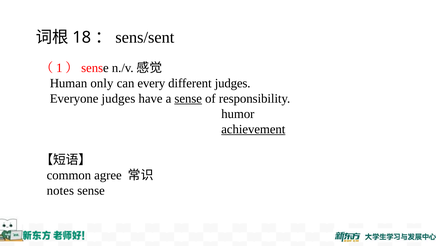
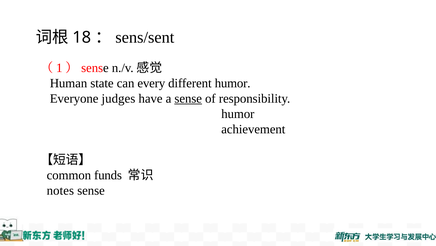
only: only -> state (102, 83)
different judges: judges -> humor (233, 83)
achievement underline: present -> none (253, 129)
agree: agree -> funds (108, 175)
